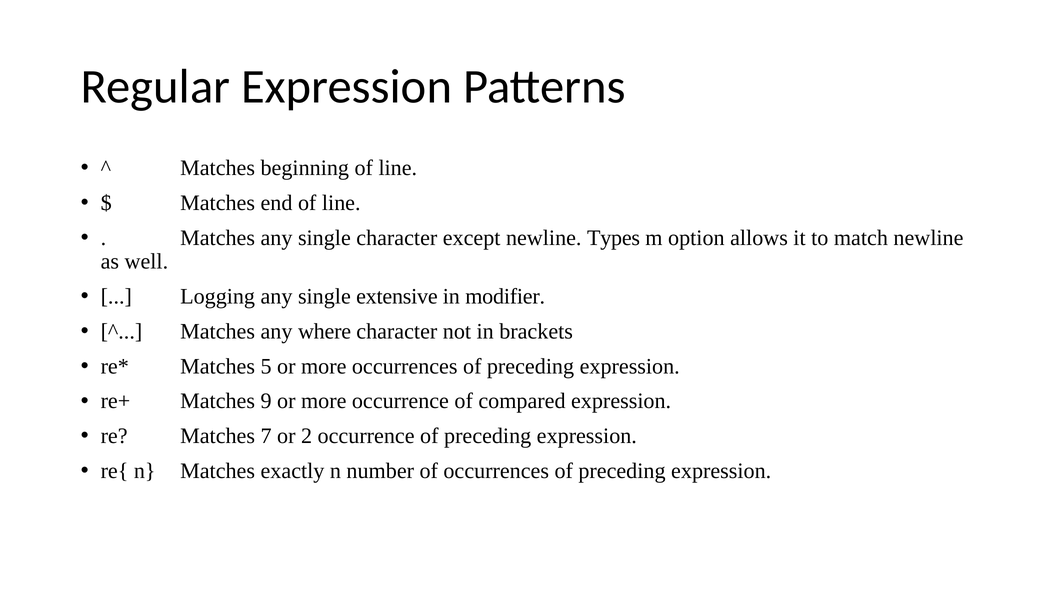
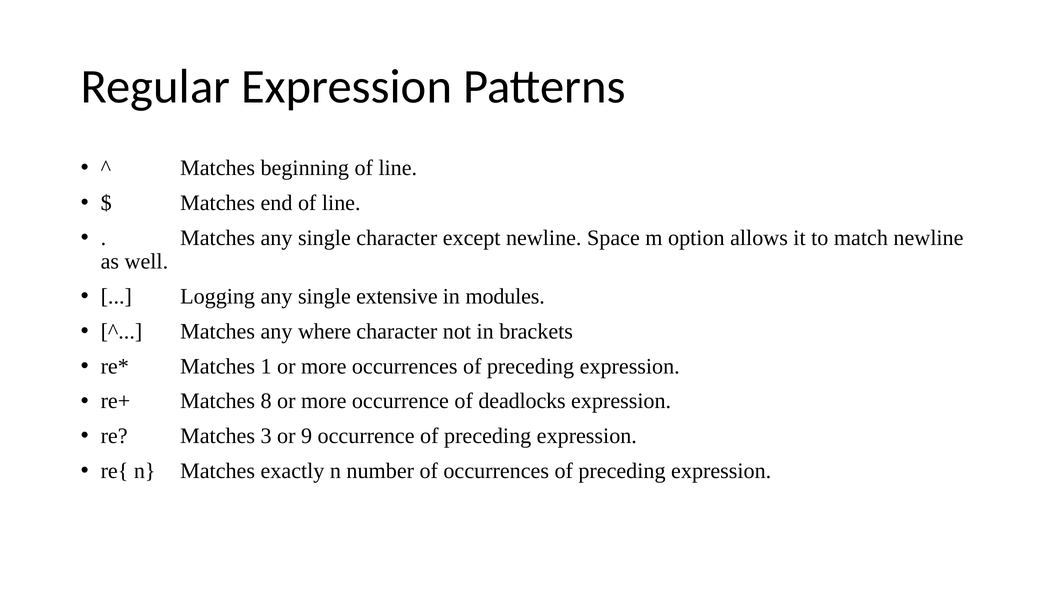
Types: Types -> Space (613, 238)
modifier: modifier -> modules (505, 297)
5: 5 -> 1 (266, 366)
9: 9 -> 8 (266, 401)
compared: compared -> deadlocks (522, 401)
7: 7 -> 3 (266, 436)
2: 2 -> 9 (307, 436)
